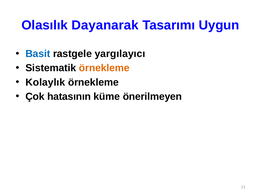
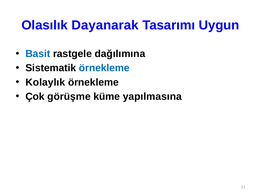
yargılayıcı: yargılayıcı -> dağılımına (120, 54)
örnekleme colour: orange -> blue (104, 68)
hatasının: hatasının -> görüşme (69, 96)
önerilmeyen: önerilmeyen -> yapılmasına (152, 96)
